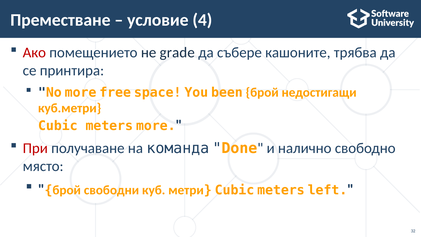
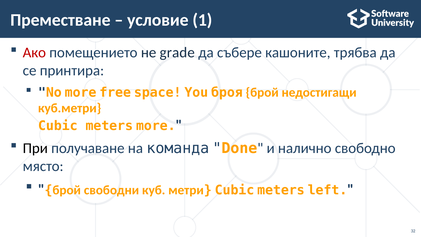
4: 4 -> 1 (202, 20)
been: been -> броя (227, 92)
При colour: red -> black (35, 148)
